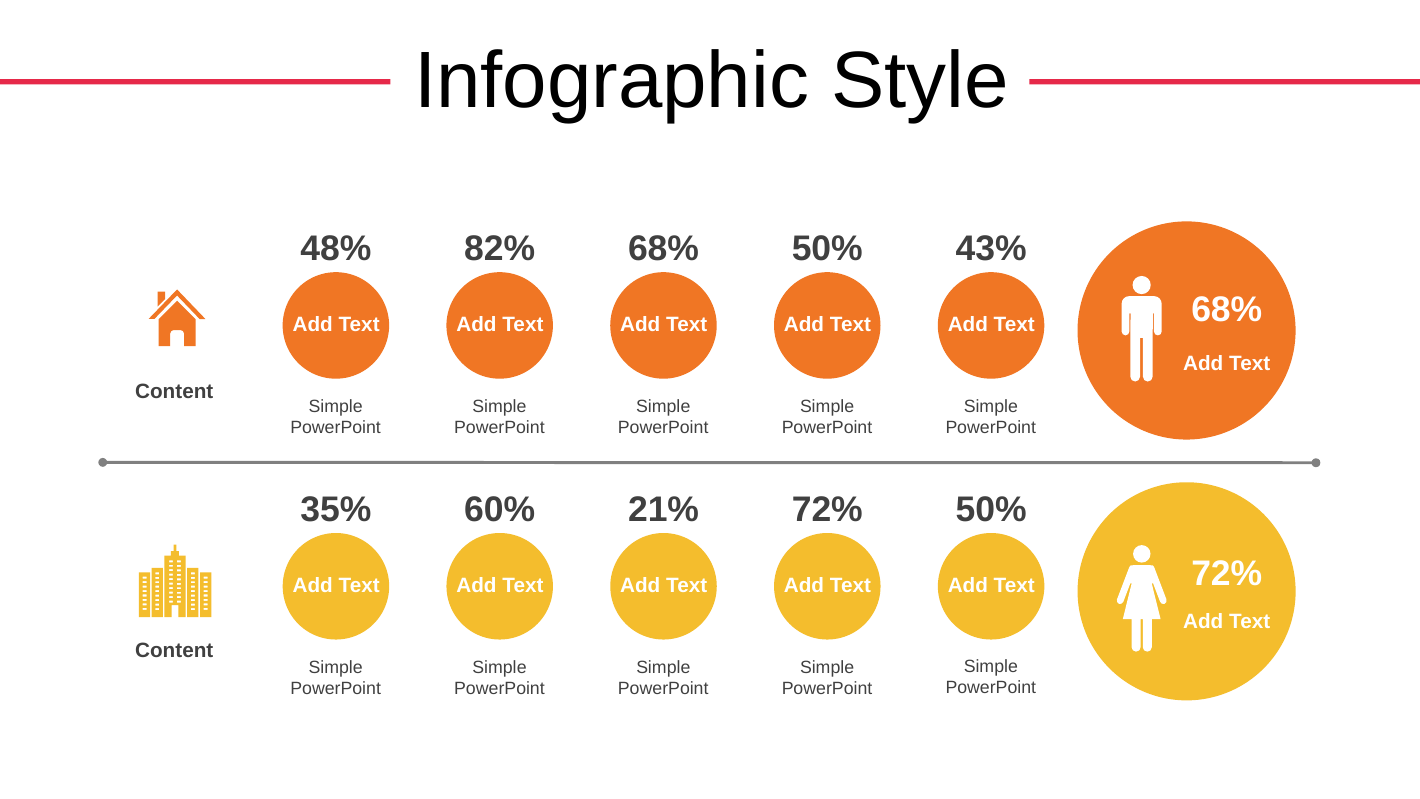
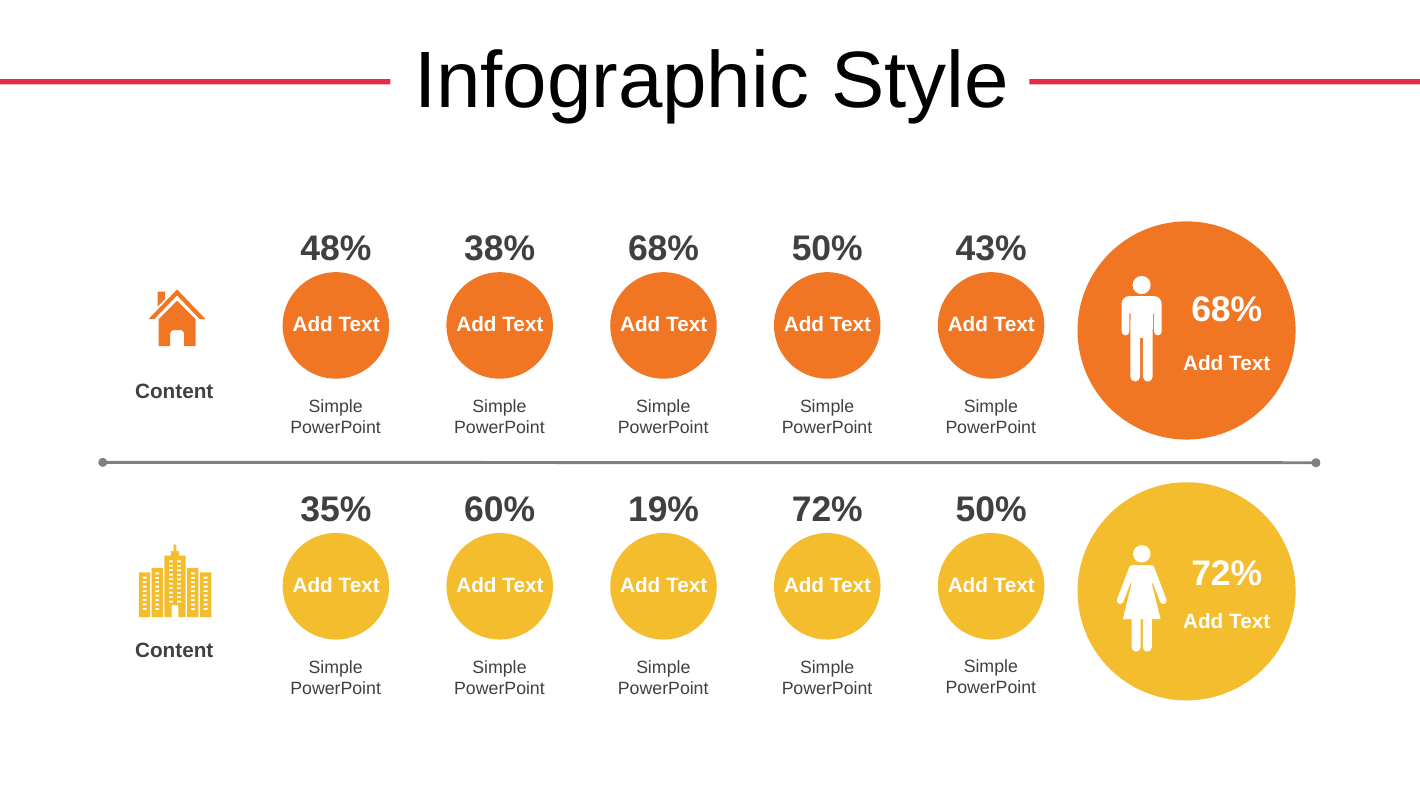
82%: 82% -> 38% (500, 249)
21%: 21% -> 19% (664, 509)
